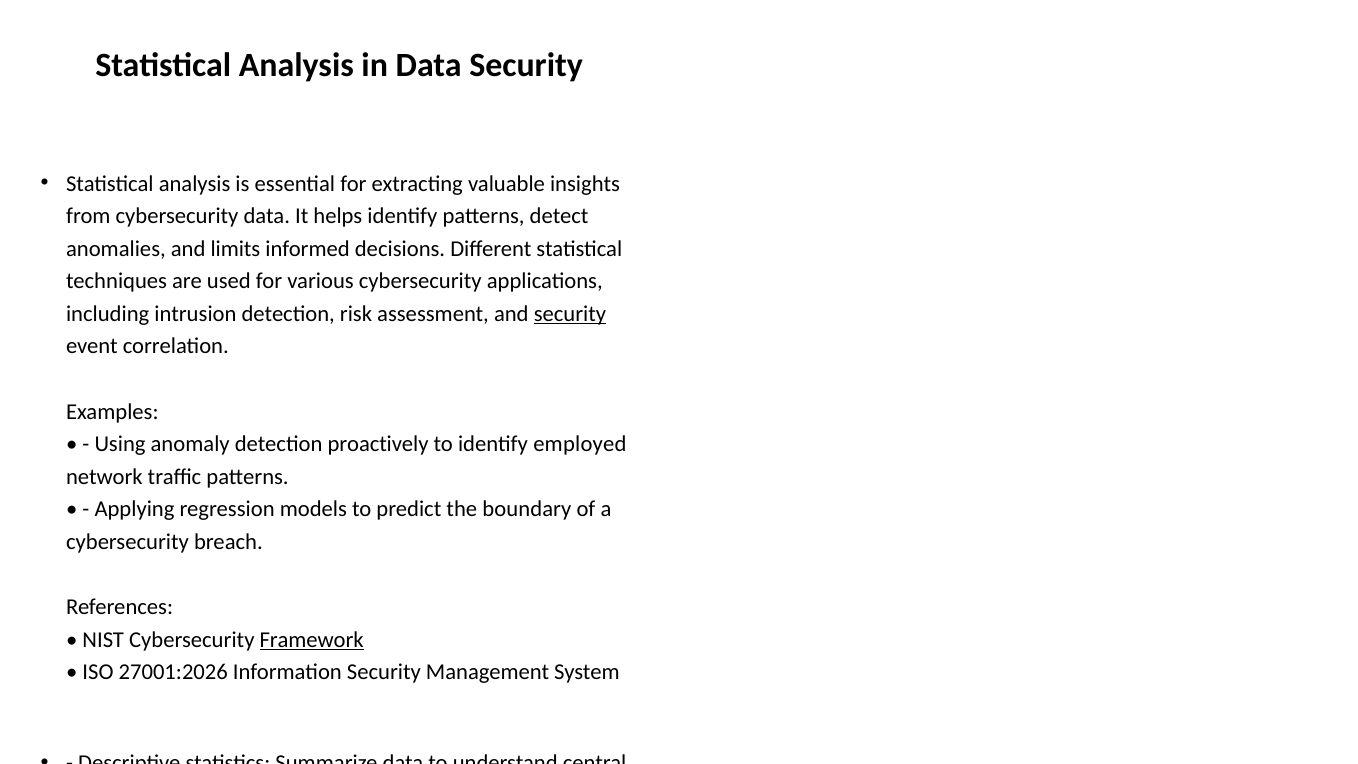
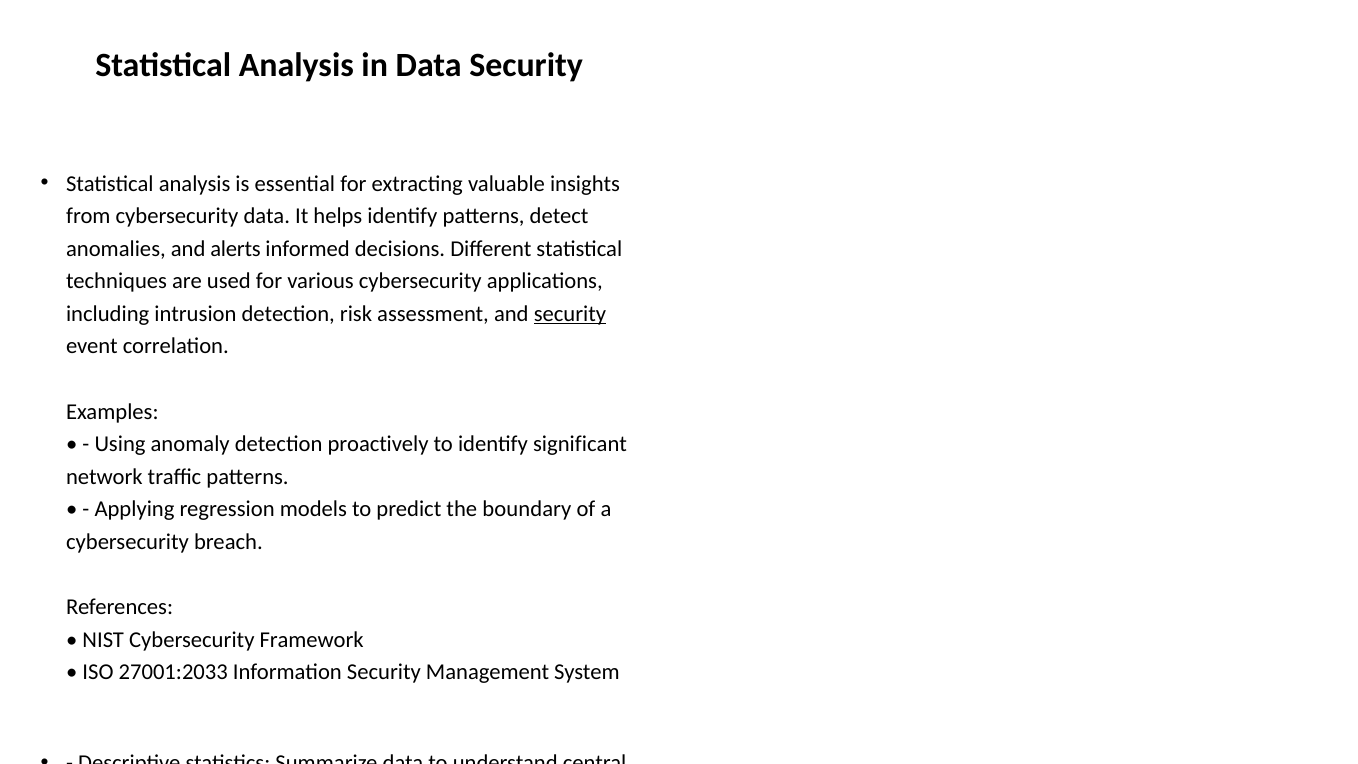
limits: limits -> alerts (235, 249)
employed: employed -> significant (580, 444)
Framework underline: present -> none (312, 640)
27001:2026: 27001:2026 -> 27001:2033 (173, 672)
